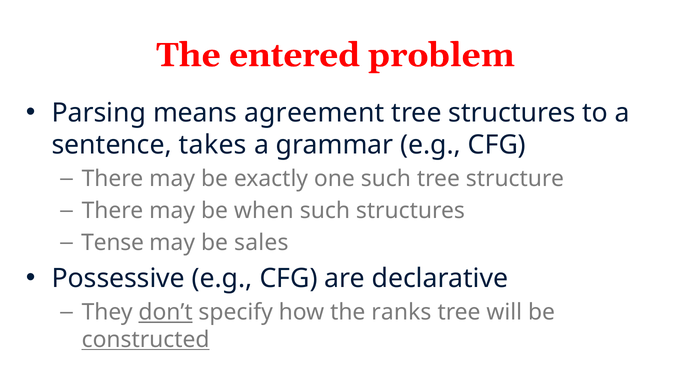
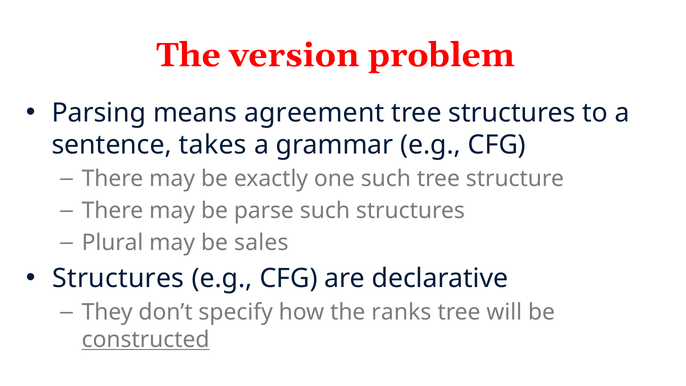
entered: entered -> version (294, 55)
when: when -> parse (264, 211)
Tense: Tense -> Plural (113, 243)
Possessive: Possessive -> Structures (118, 278)
don’t underline: present -> none (166, 312)
